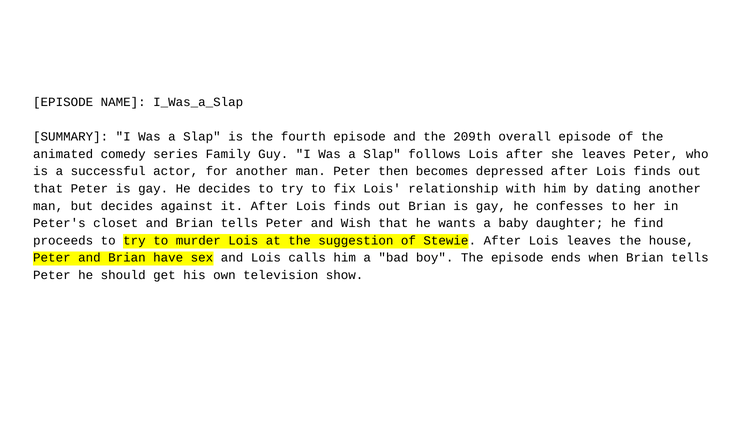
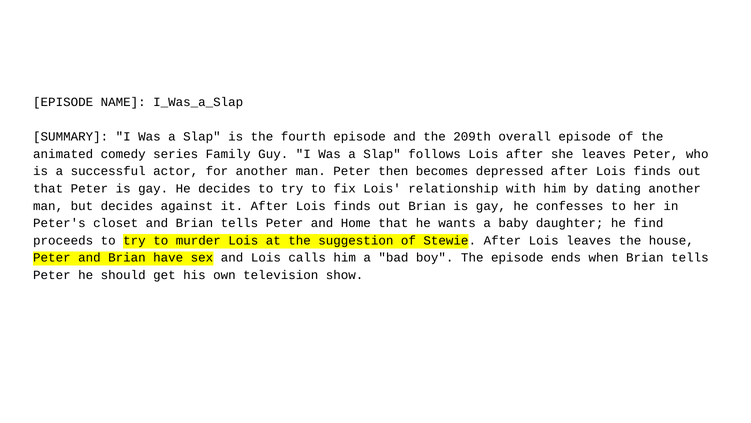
Wish: Wish -> Home (356, 223)
